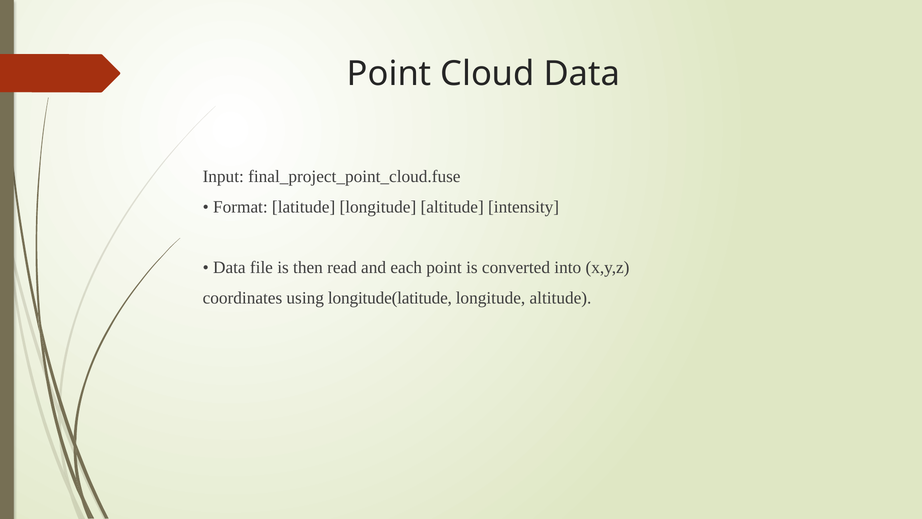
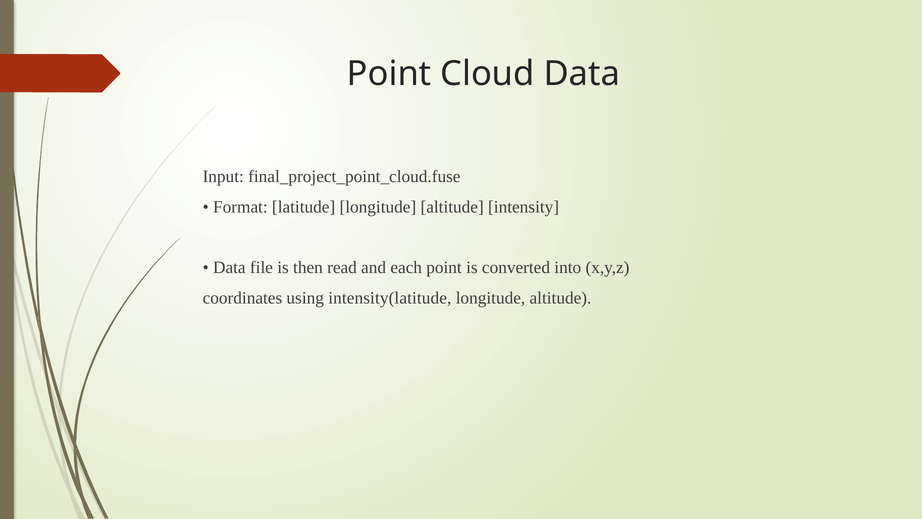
longitude(latitude: longitude(latitude -> intensity(latitude (390, 298)
